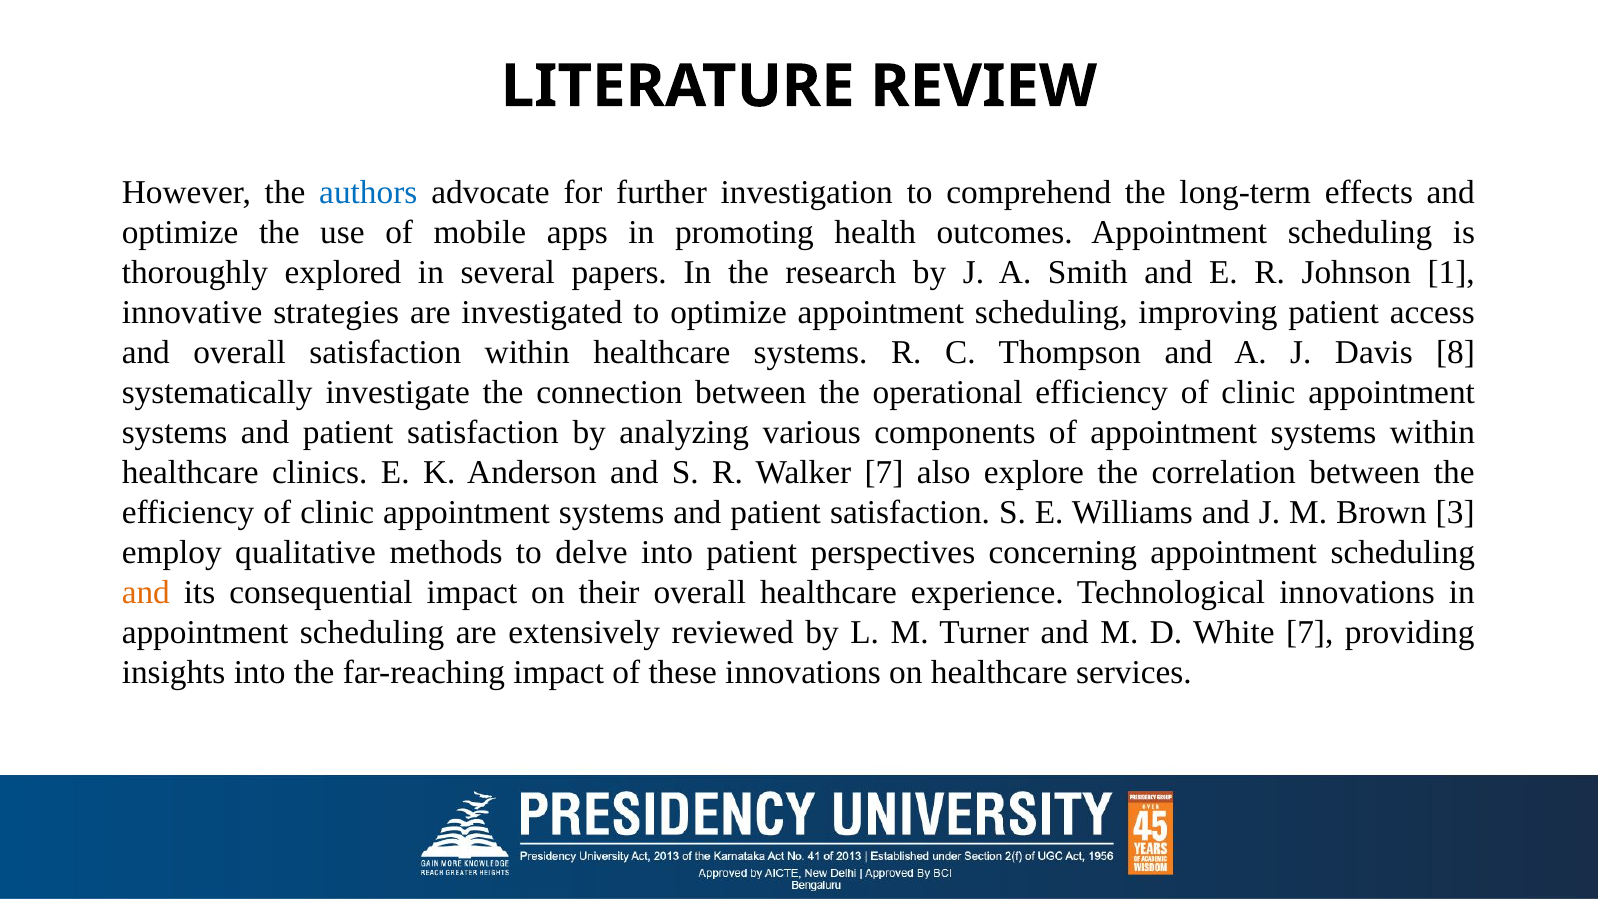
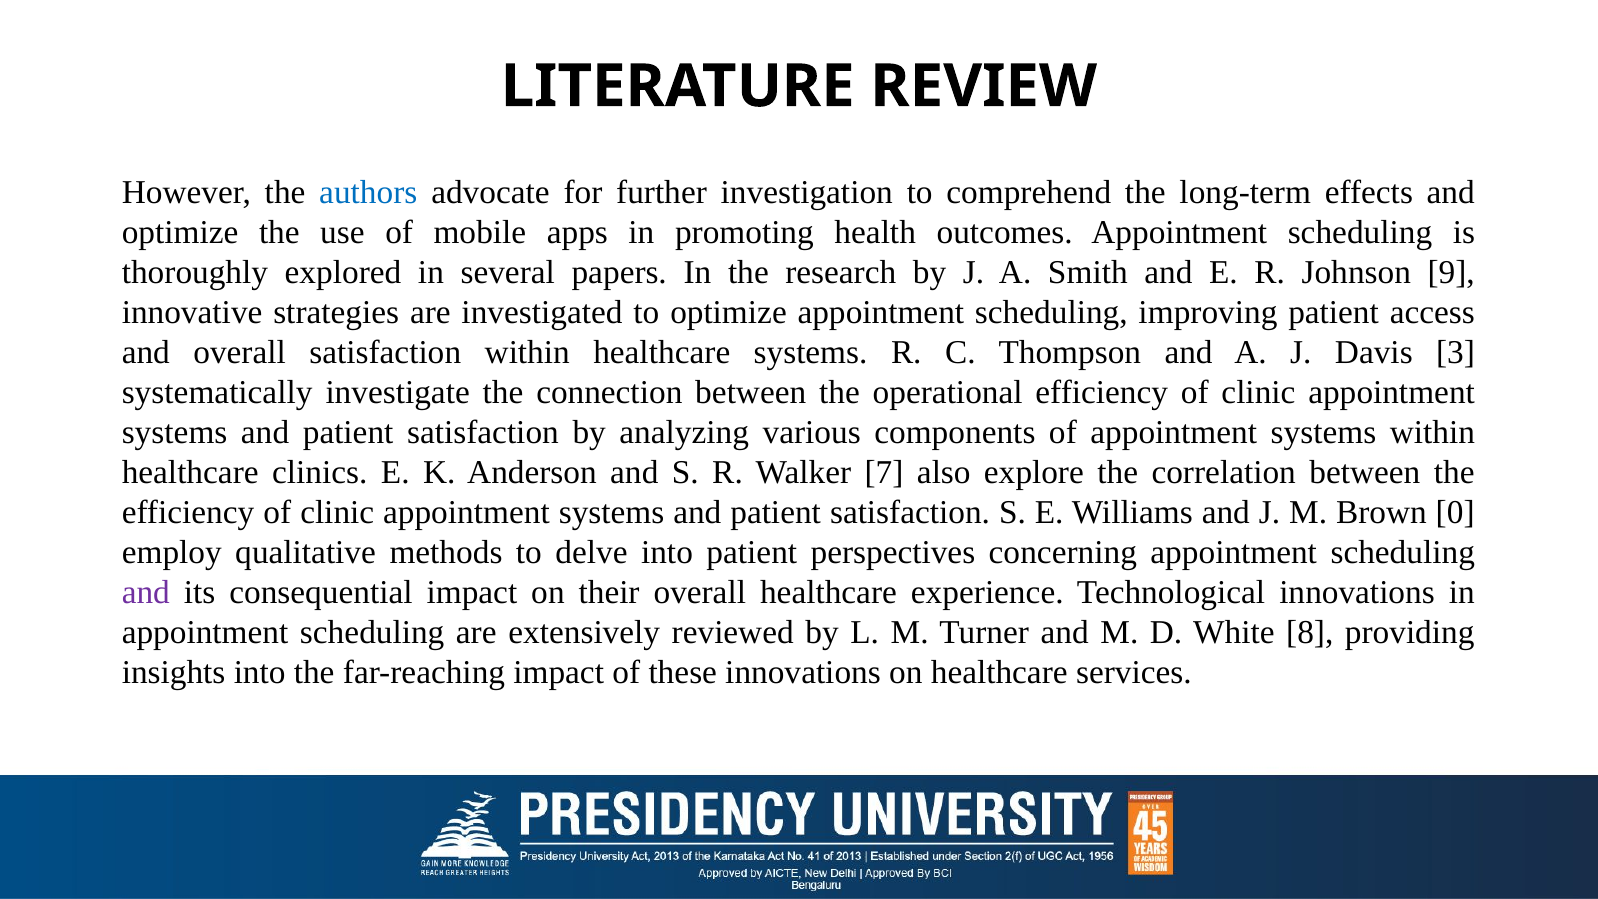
1: 1 -> 9 (1451, 273)
8: 8 -> 3 (1455, 353)
3: 3 -> 0 (1455, 513)
and colour: orange -> purple (146, 593)
White 7: 7 -> 8 (1310, 633)
